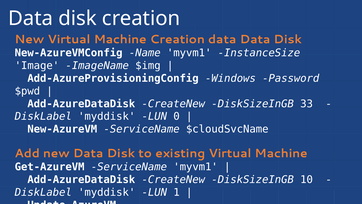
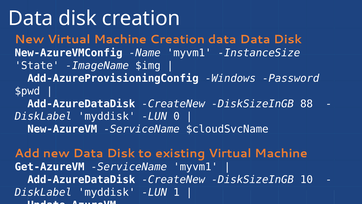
Image: Image -> State (37, 66)
33: 33 -> 88 (307, 104)
